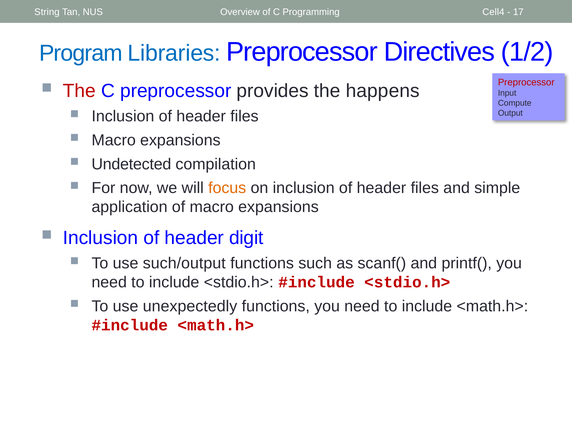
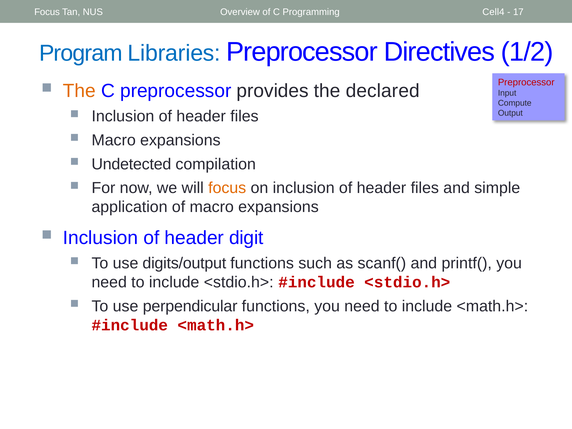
String: String -> Focus (47, 12)
The colour: red -> orange (79, 91)
happens: happens -> declared (383, 91)
such/output: such/output -> digits/output (184, 263)
unexpectedly: unexpectedly -> perpendicular (190, 306)
